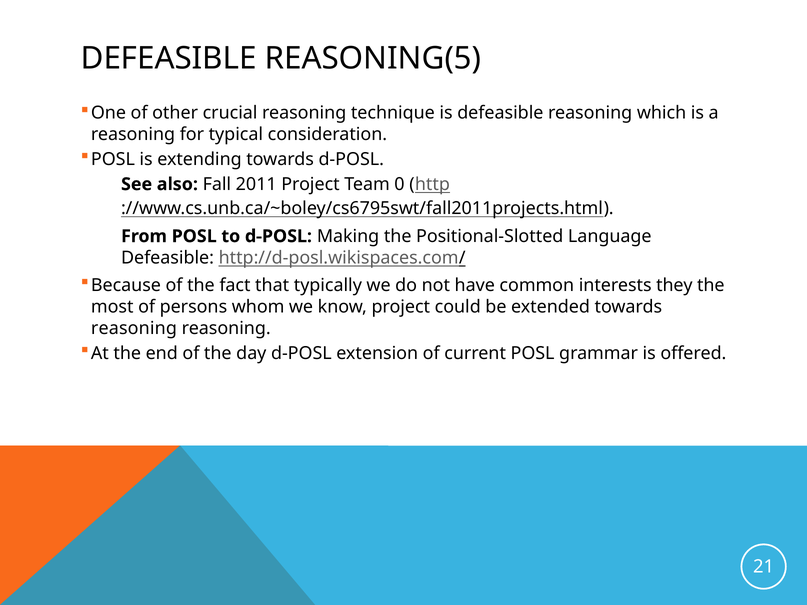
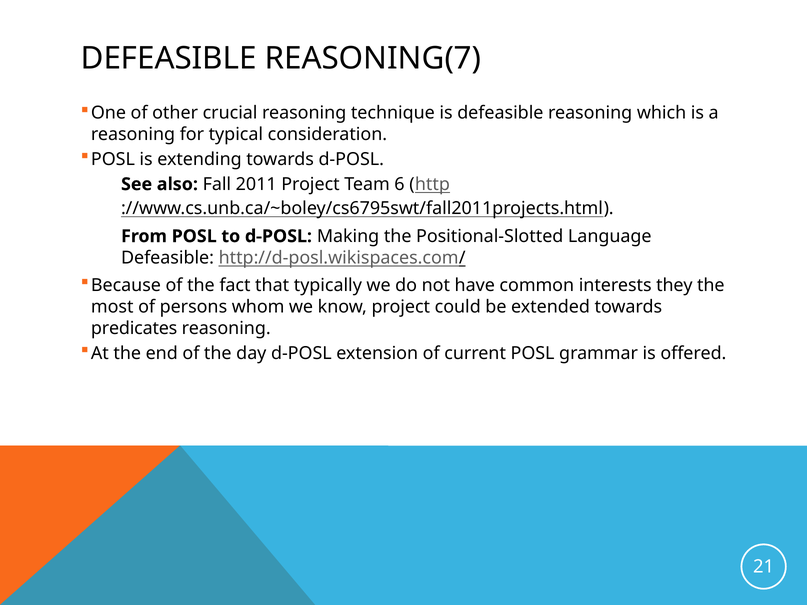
REASONING(5: REASONING(5 -> REASONING(7 (373, 59)
0: 0 -> 6 (399, 184)
reasoning: reasoning -> predicates (134, 328)
